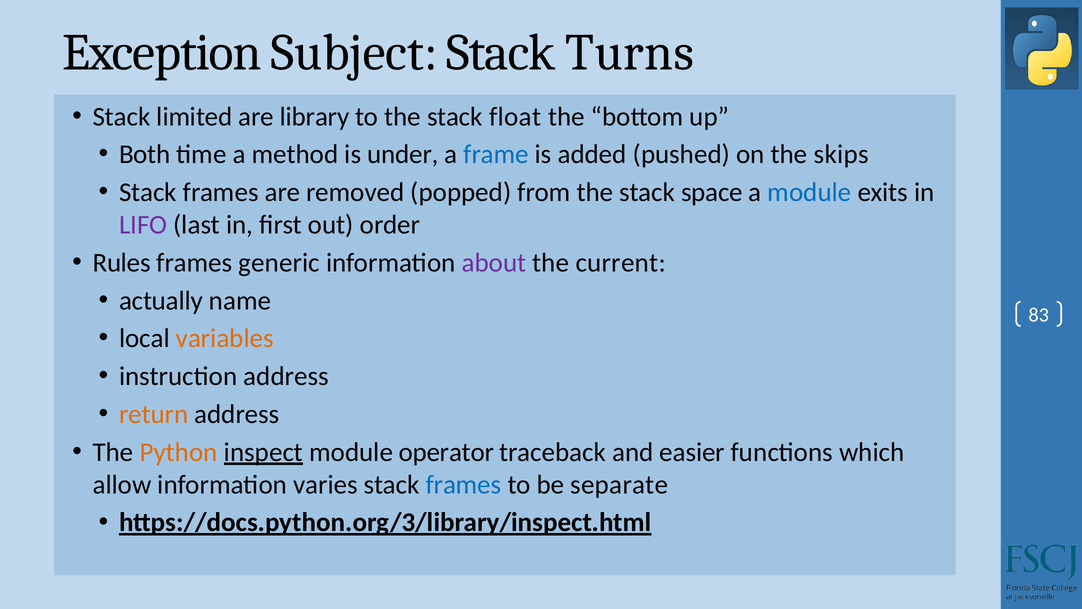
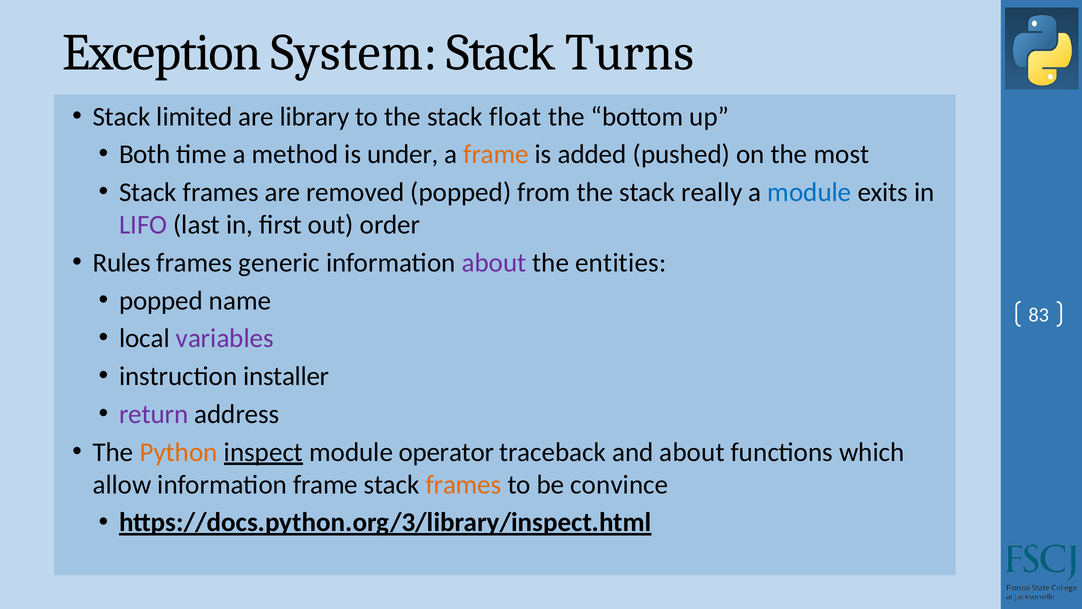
Subject: Subject -> System (354, 52)
frame colour: blue -> orange (496, 154)
skips: skips -> most (841, 154)
space: space -> really (712, 192)
current: current -> entities (621, 263)
actually: actually -> popped (161, 300)
variables colour: orange -> purple (225, 338)
instruction address: address -> installer (286, 376)
return colour: orange -> purple (154, 414)
and easier: easier -> about (692, 452)
information varies: varies -> frame (326, 484)
frames colour: blue -> orange (463, 484)
separate: separate -> convince (619, 484)
